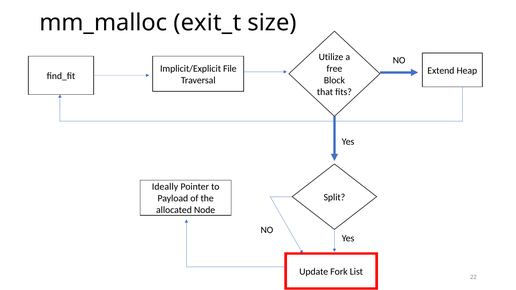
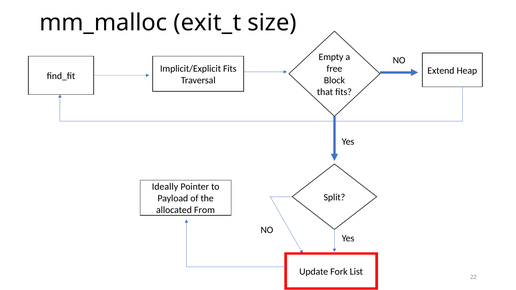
Utilize: Utilize -> Empty (331, 57)
Implicit/Explicit File: File -> Fits (230, 69)
Node: Node -> From (204, 210)
